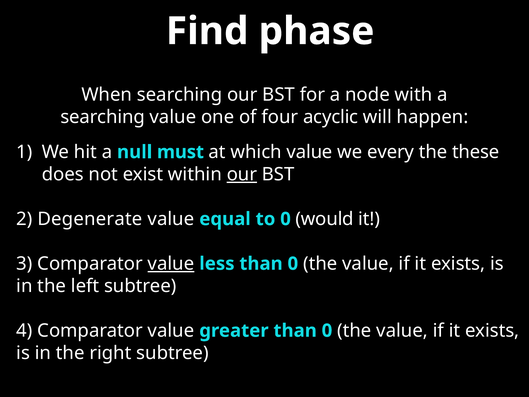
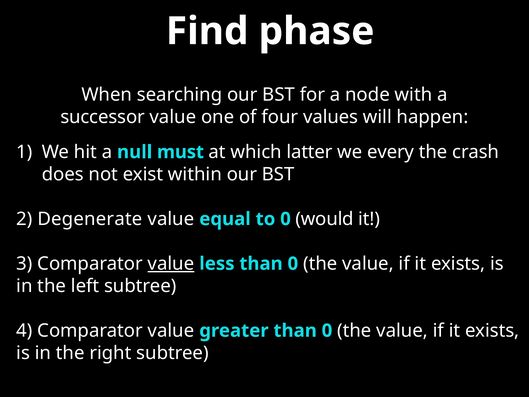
searching: searching -> successor (103, 117)
acyclic: acyclic -> values (331, 117)
which value: value -> latter (310, 152)
these: these -> crash (476, 152)
our underline: present -> none (242, 174)
